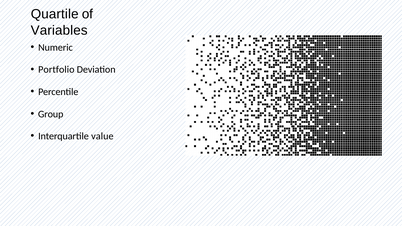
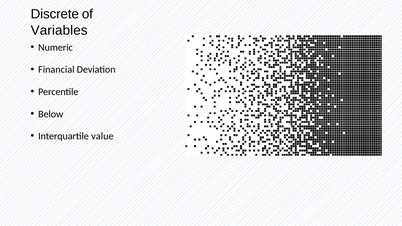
Quartile: Quartile -> Discrete (55, 14)
Portfolio: Portfolio -> Financial (56, 70)
Group: Group -> Below (51, 114)
